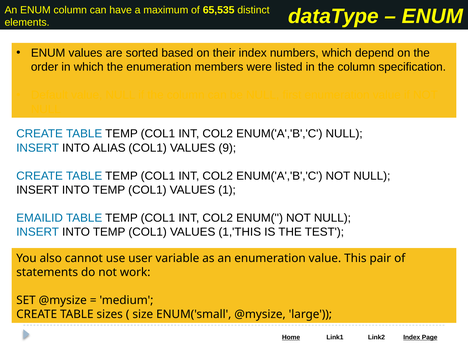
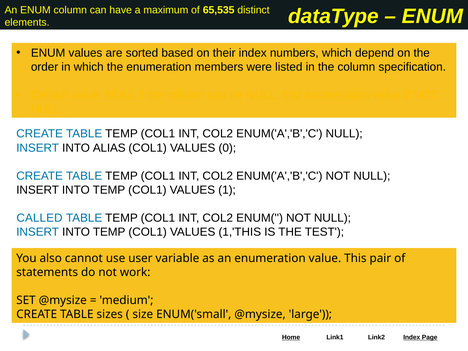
9: 9 -> 0 (227, 148)
EMAILID: EMAILID -> CALLED (40, 218)
